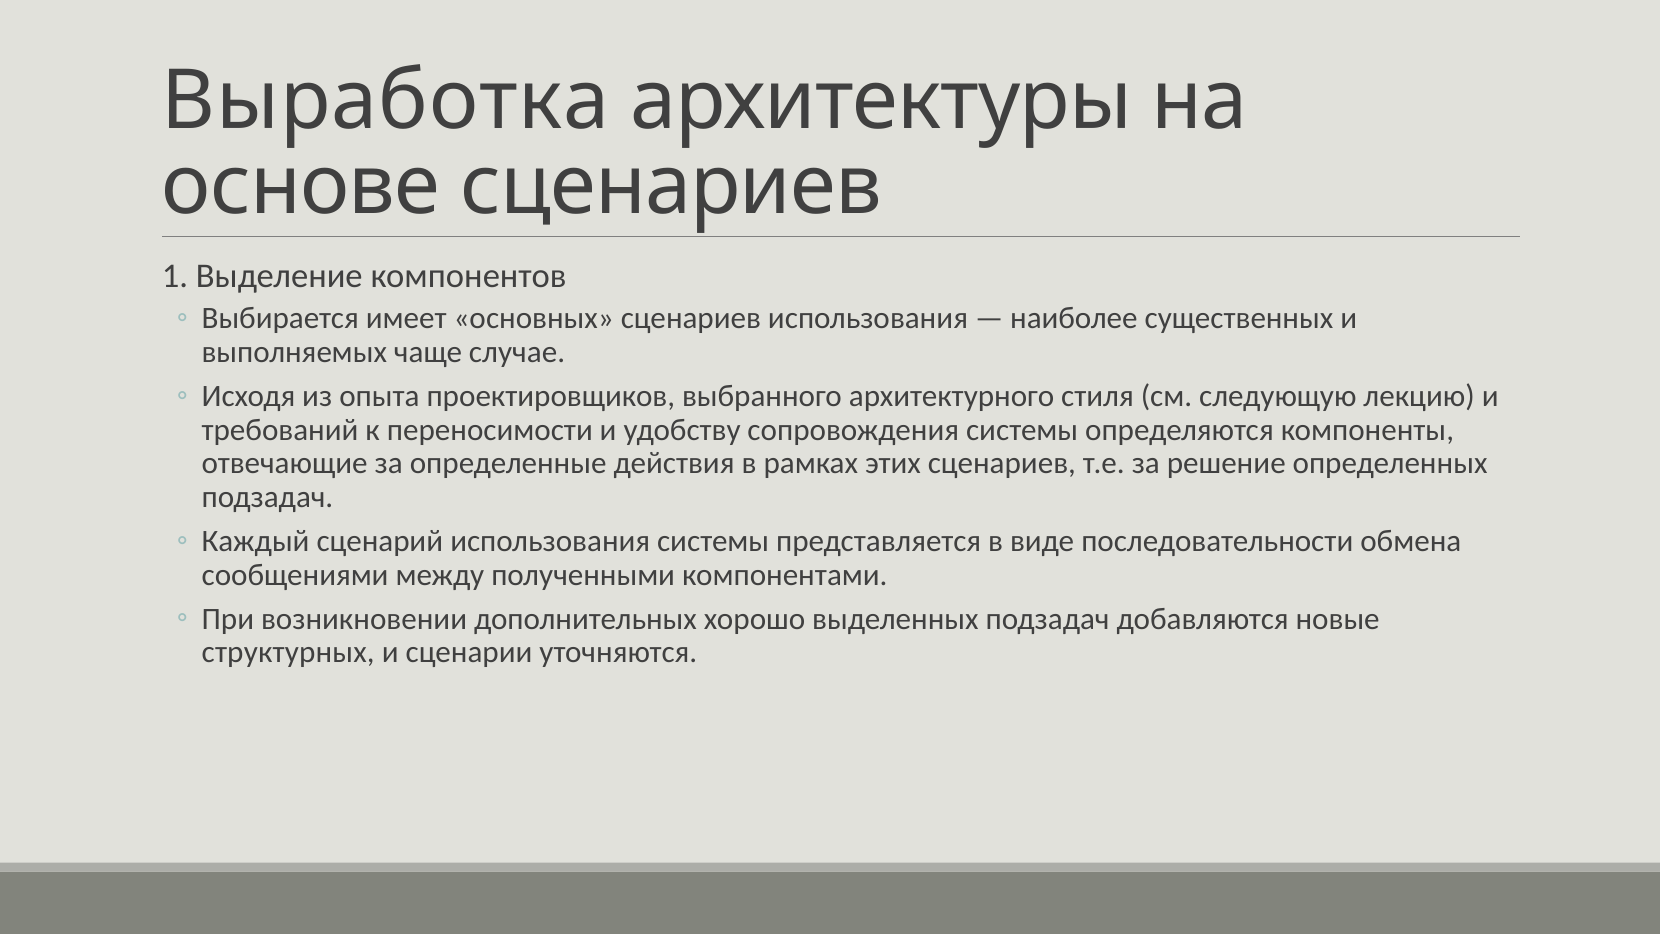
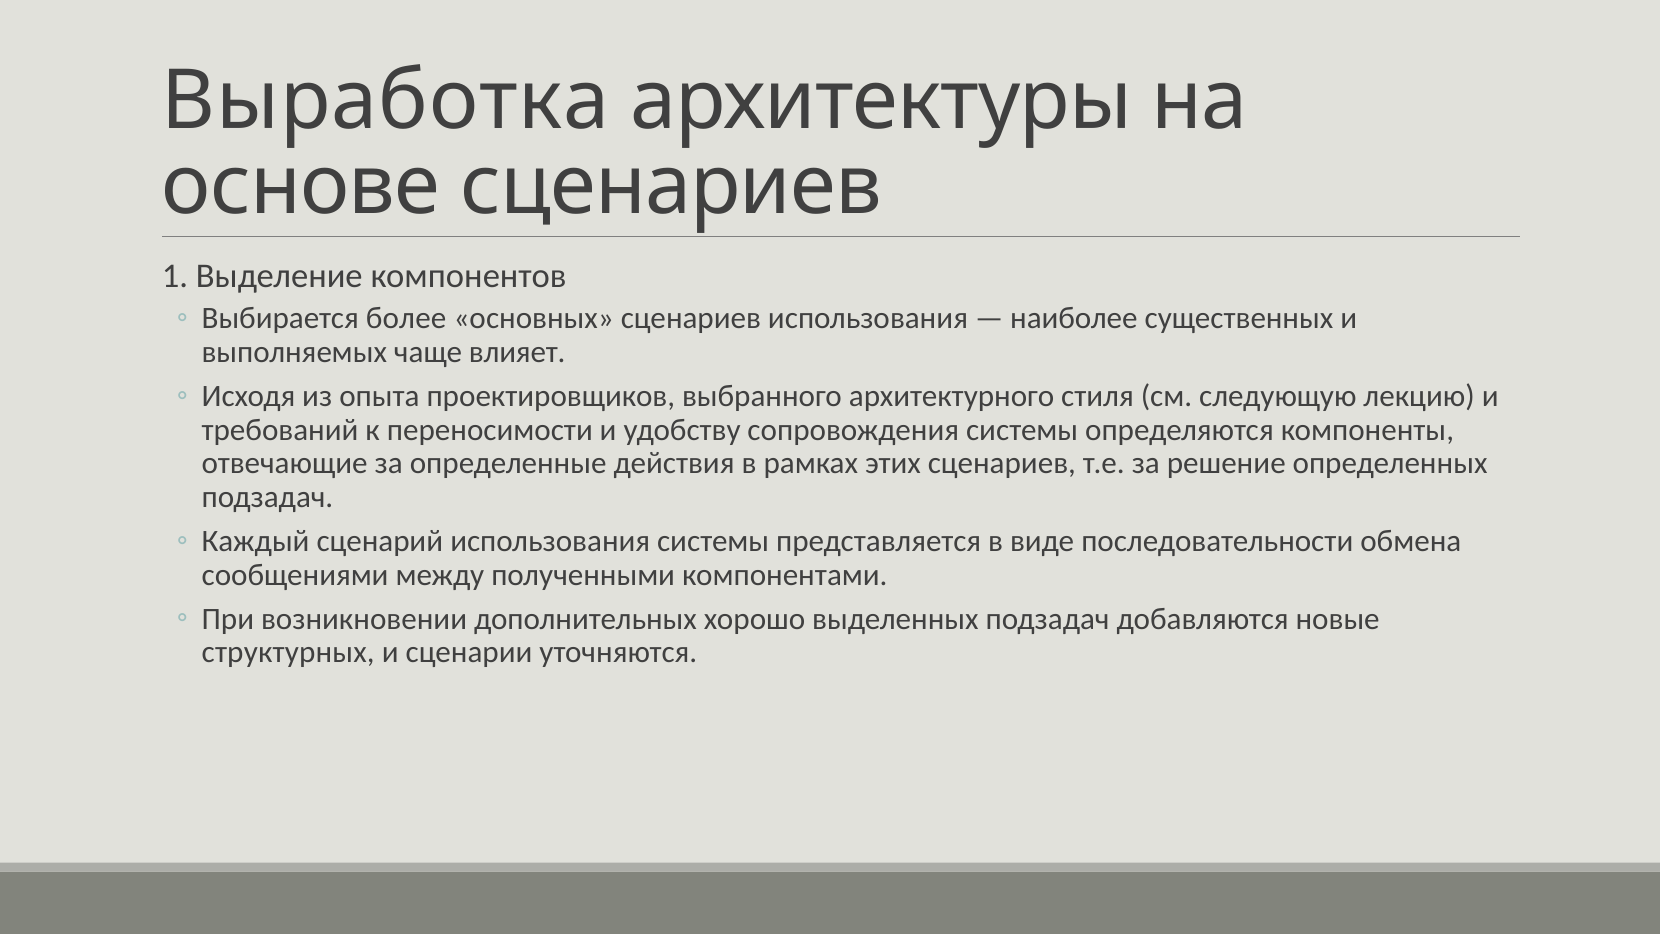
имеет: имеет -> более (406, 318)
случае: случае -> влияет (517, 352)
